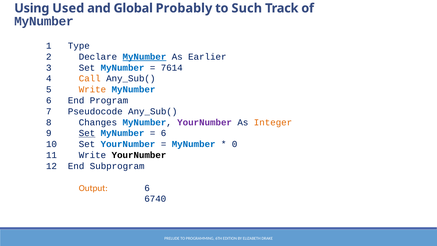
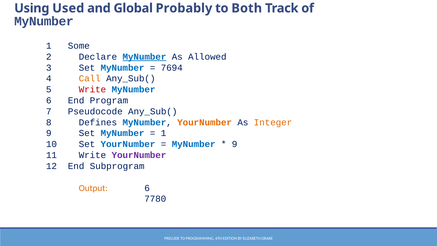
Such: Such -> Both (247, 8)
Type: Type -> Some (79, 46)
Earlier: Earlier -> Allowed (207, 57)
7614: 7614 -> 7694 (172, 68)
Write colour: orange -> red (92, 89)
Changes: Changes -> Defines (98, 122)
YourNumber colour: purple -> orange (205, 122)
Set underline: present -> none (87, 133)
6: 6 -> 1 (164, 133)
0: 0 -> 9 (235, 144)
YourNumber colour: black -> purple (139, 155)
6740: 6740 -> 7780 (155, 199)
